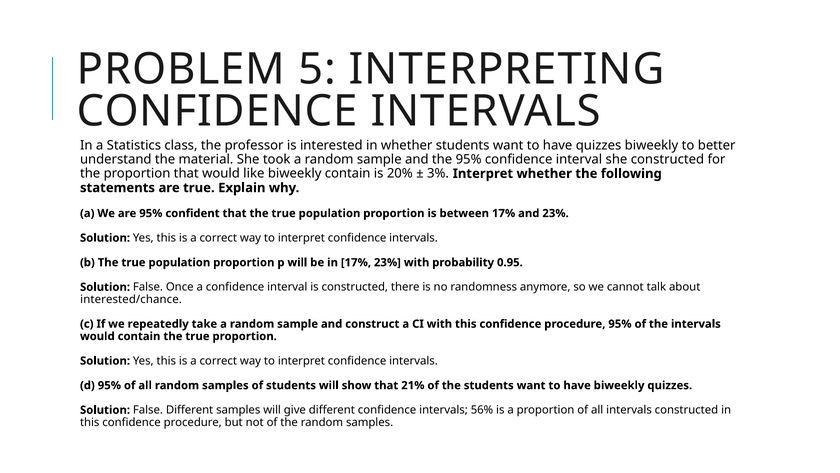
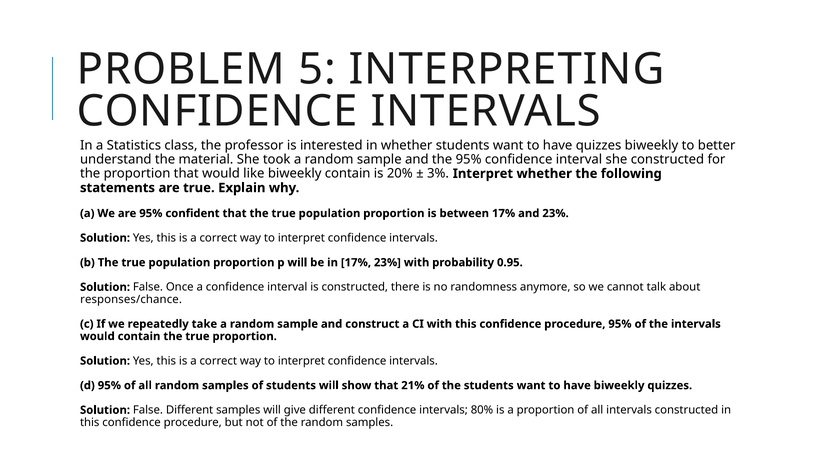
interested/chance: interested/chance -> responses/chance (131, 299)
56%: 56% -> 80% (482, 410)
